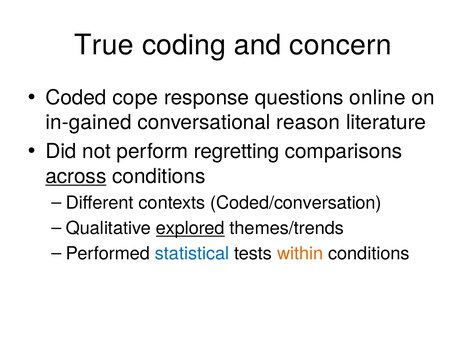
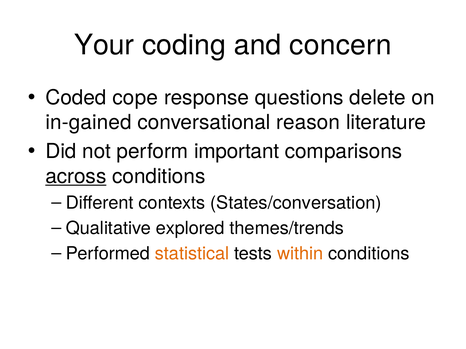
True: True -> Your (104, 45)
online: online -> delete (378, 98)
regretting: regretting -> important (237, 152)
Coded/conversation: Coded/conversation -> States/conversation (296, 203)
explored underline: present -> none (190, 229)
statistical colour: blue -> orange (192, 254)
